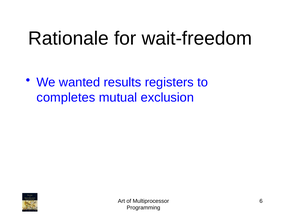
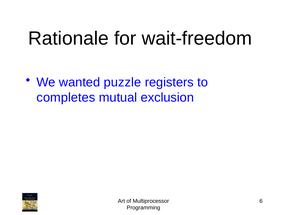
results: results -> puzzle (122, 82)
